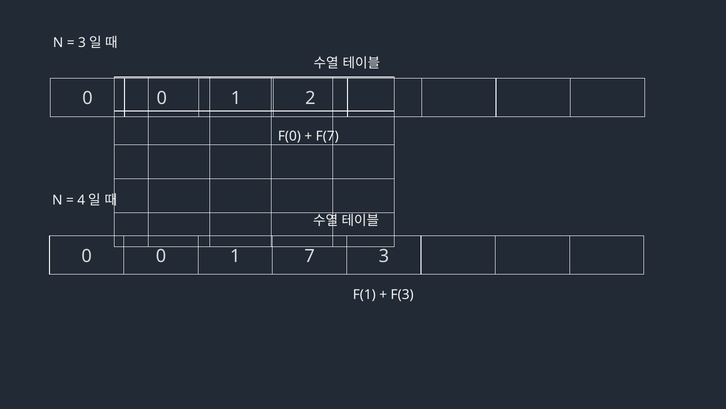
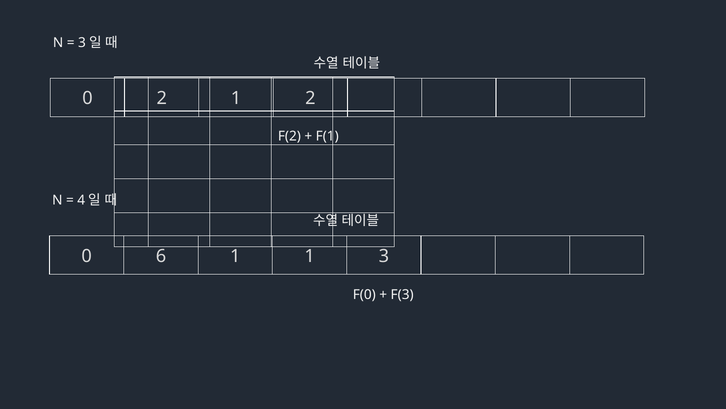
0: 0 -> 2 (162, 98)
F(0: F(0 -> F(2 (289, 136)
F(7: F(7 -> F(1 (327, 136)
0: 0 -> 6 (161, 256)
1 7: 7 -> 1 (310, 256)
F(1: F(1 -> F(0 (364, 294)
